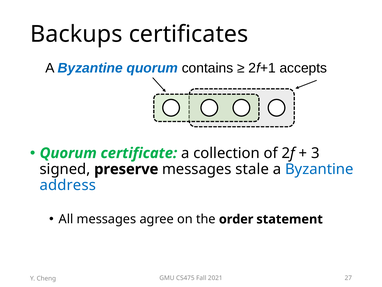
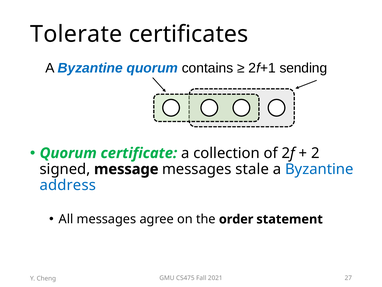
Backups: Backups -> Tolerate (76, 34)
accepts: accepts -> sending (303, 68)
3: 3 -> 2 (315, 153)
preserve: preserve -> message (126, 169)
